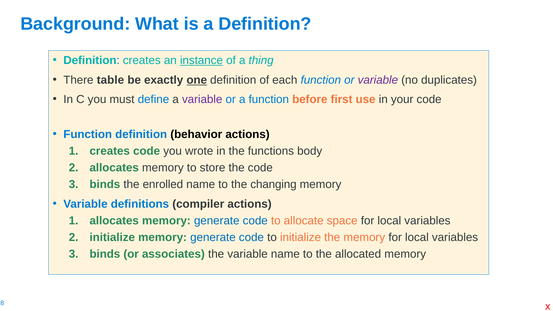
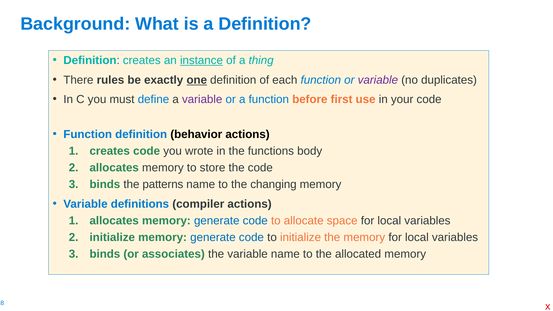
table: table -> rules (110, 80)
enrolled: enrolled -> patterns (163, 184)
